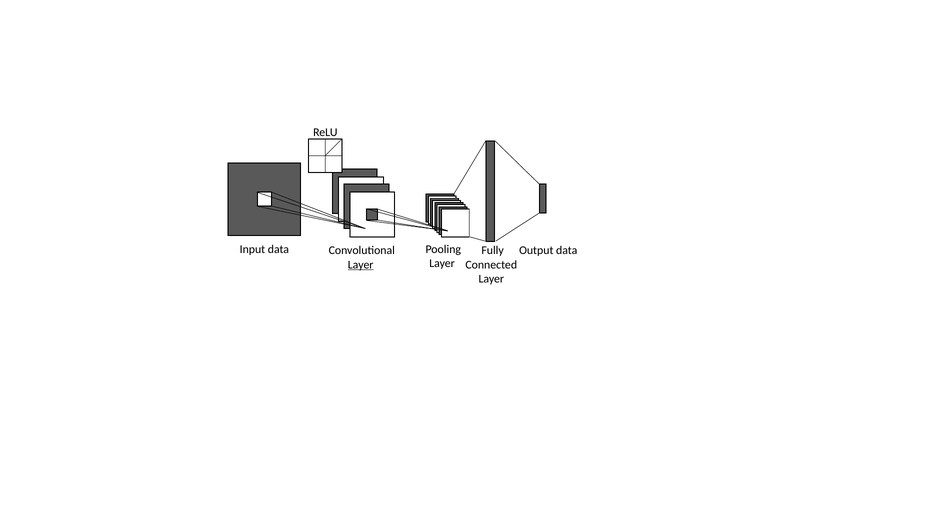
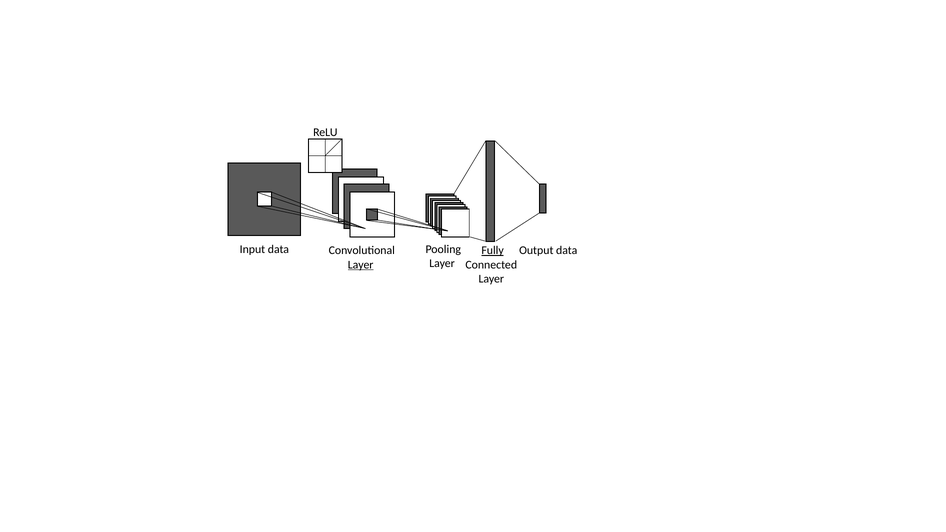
Fully underline: none -> present (493, 251)
